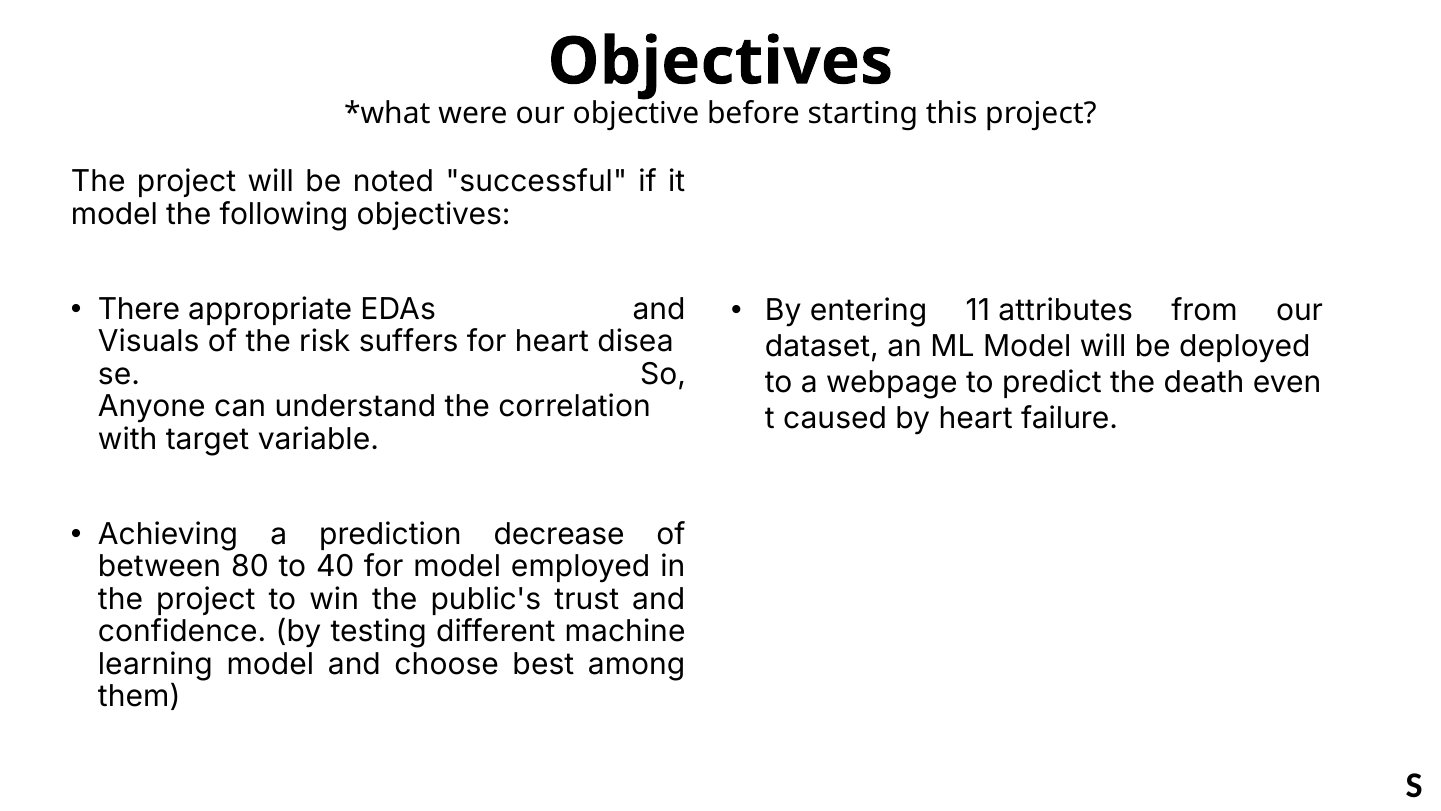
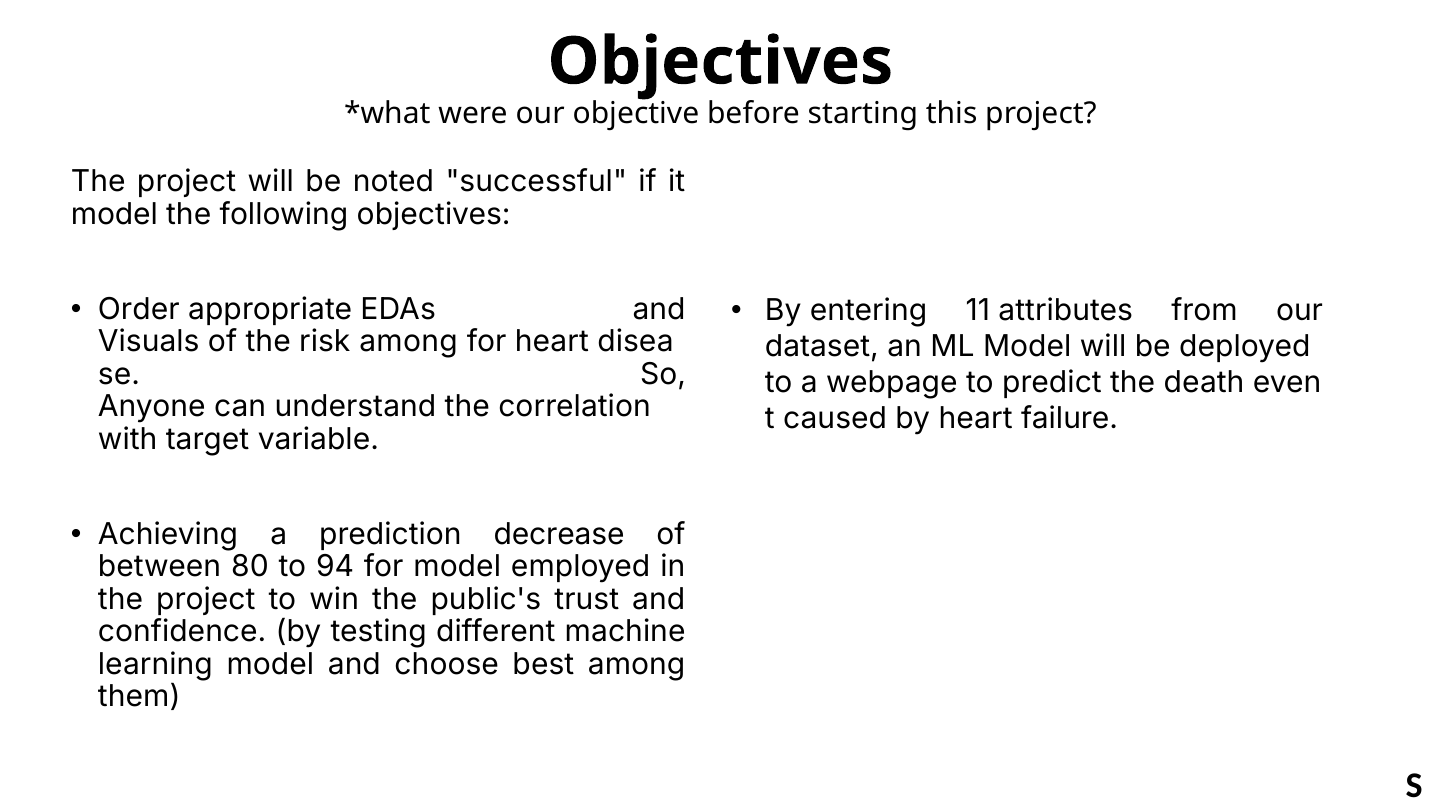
There: There -> Order (139, 309)
risk suffers: suffers -> among (408, 342)
40: 40 -> 94 (335, 567)
